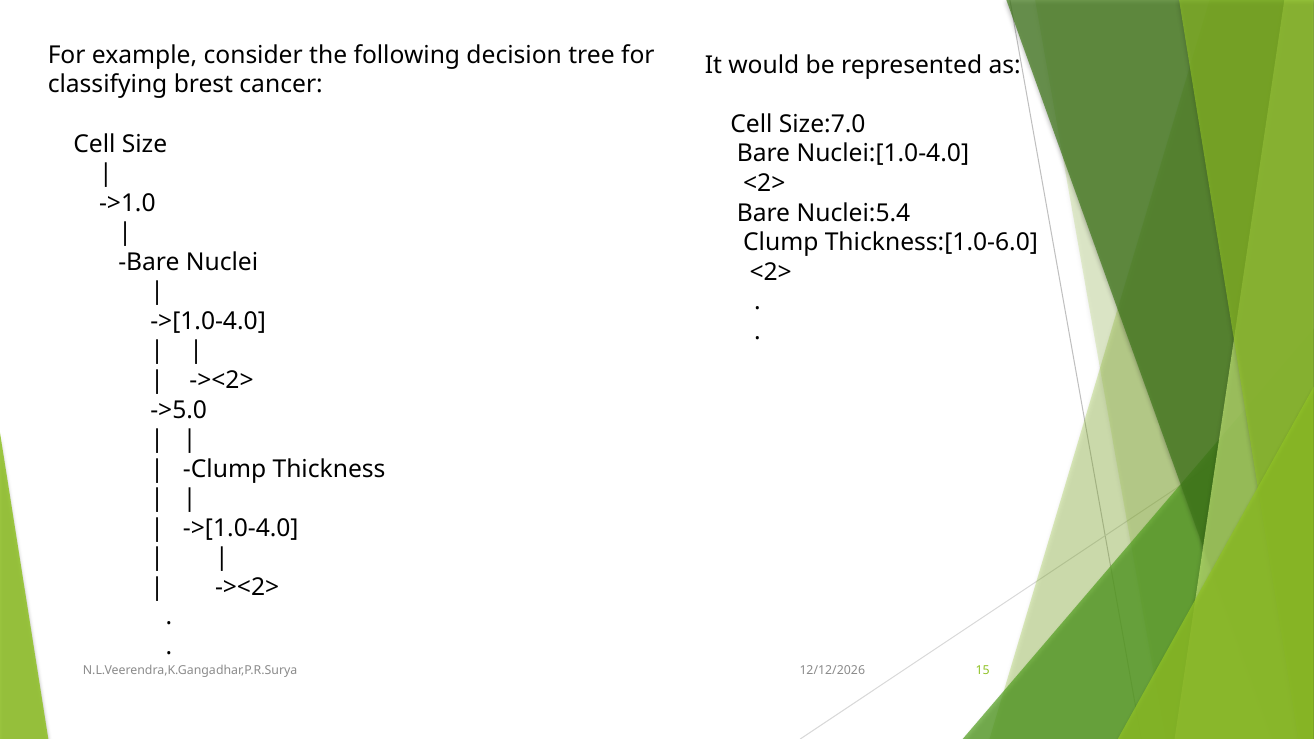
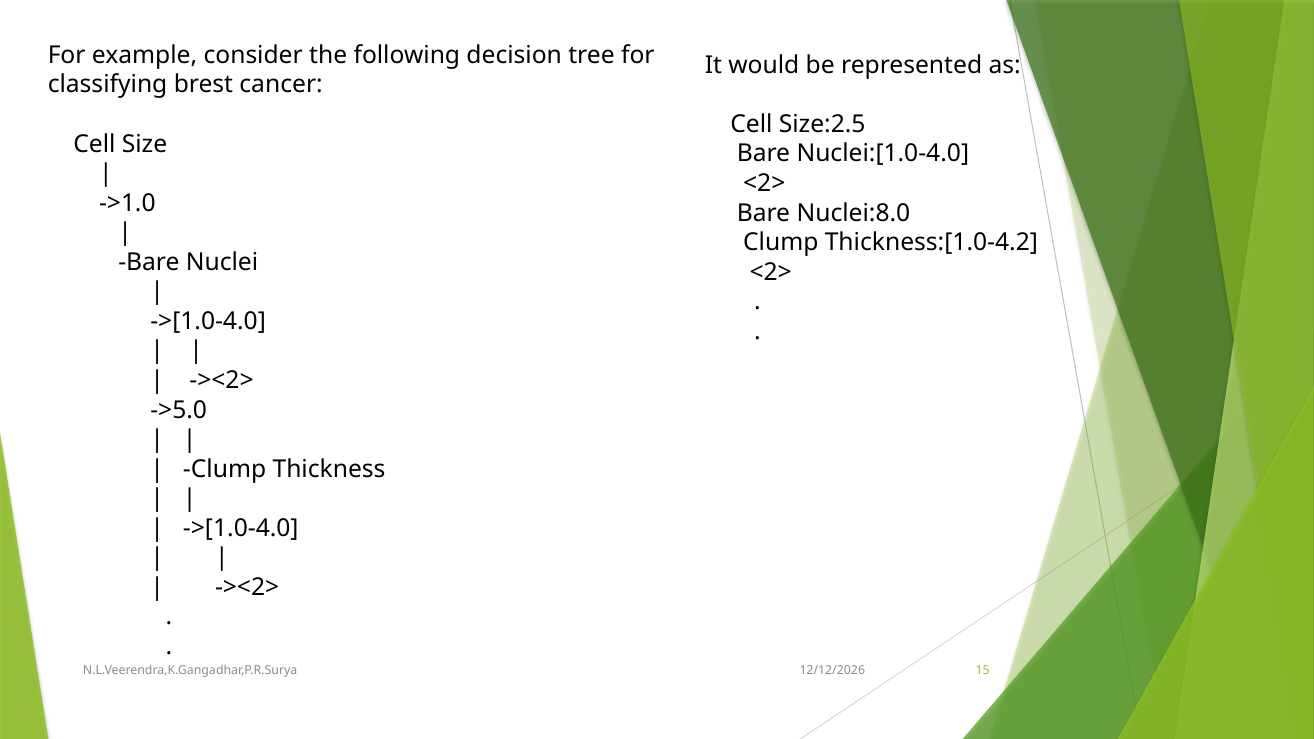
Size:7.0: Size:7.0 -> Size:2.5 (822, 124)
Nuclei:5.4: Nuclei:5.4 -> Nuclei:8.0 (853, 213)
Thickness:[1.0-6.0: Thickness:[1.0-6.0 -> Thickness:[1.0-4.2 (931, 243)
